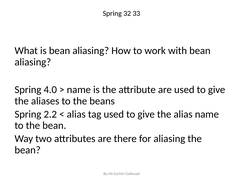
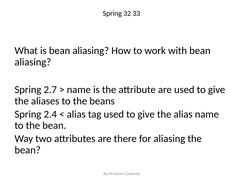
4.0: 4.0 -> 2.7 (50, 90)
2.2: 2.2 -> 2.4 (50, 114)
